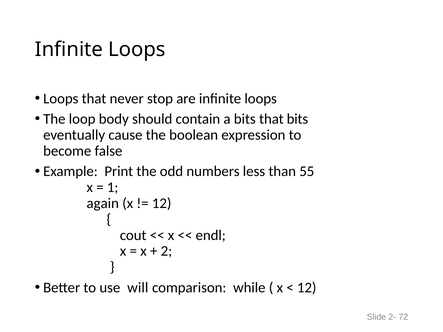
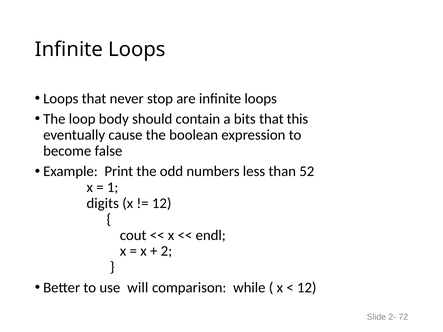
that bits: bits -> this (297, 119)
55: 55 -> 52 (307, 172)
again: again -> digits (103, 203)
